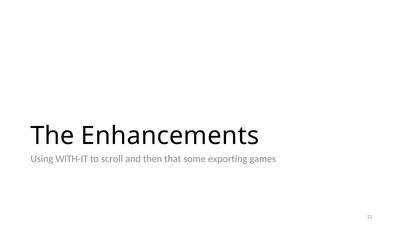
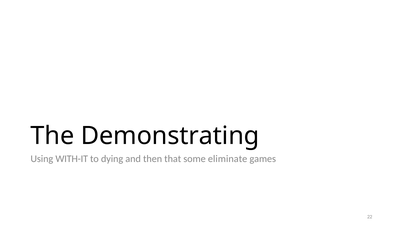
Enhancements: Enhancements -> Demonstrating (170, 136)
scroll: scroll -> dying (112, 159)
exporting: exporting -> eliminate (228, 159)
